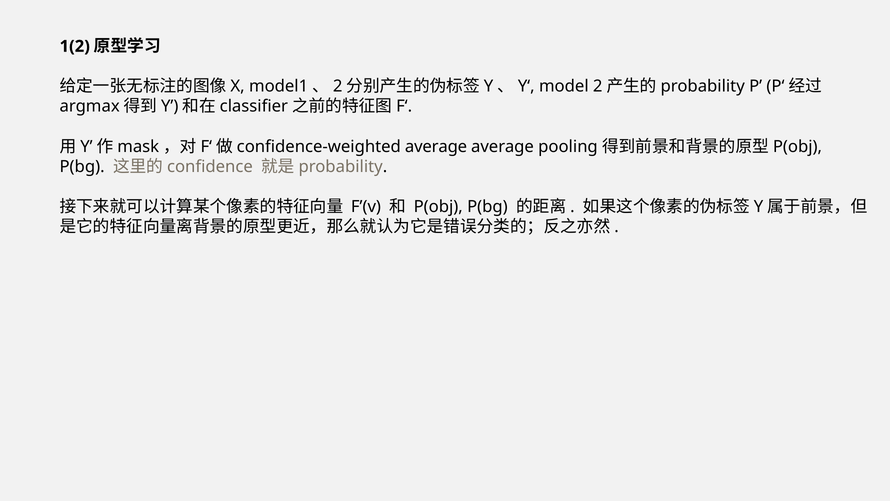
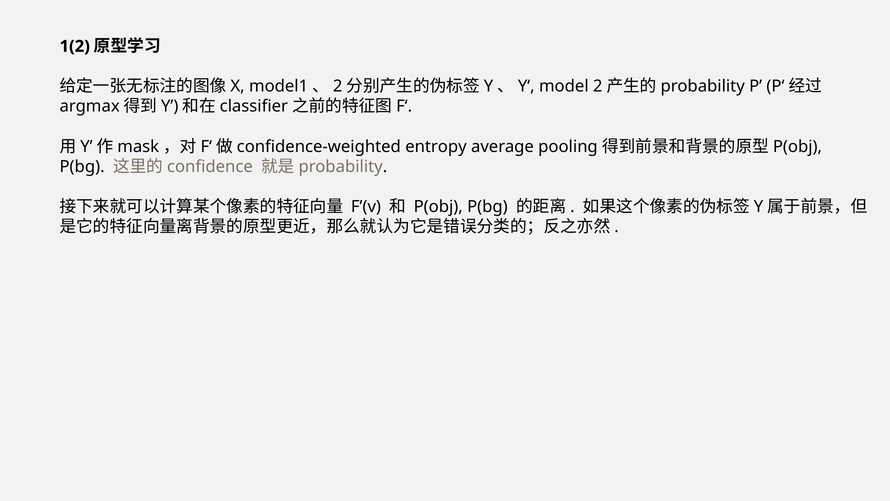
average: average -> entropy (436, 146)
